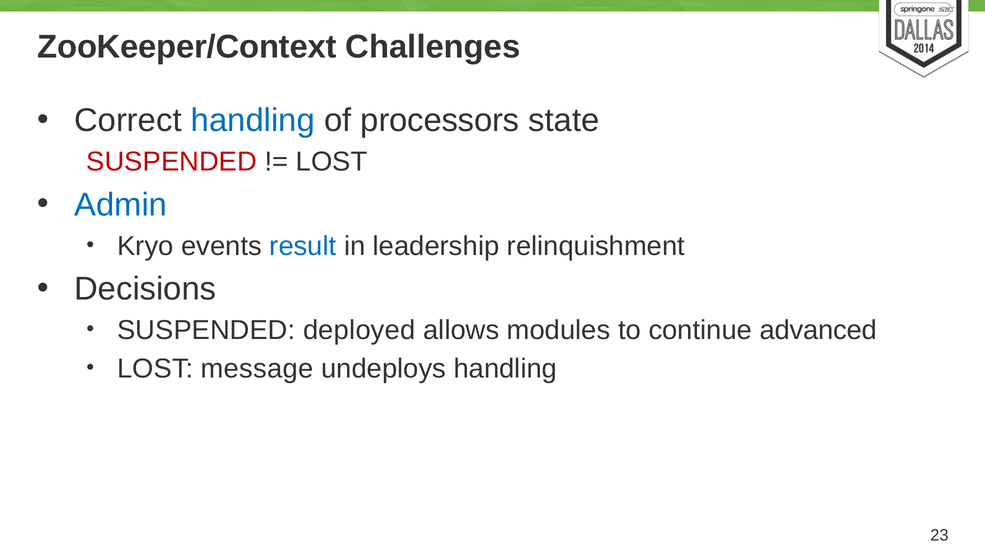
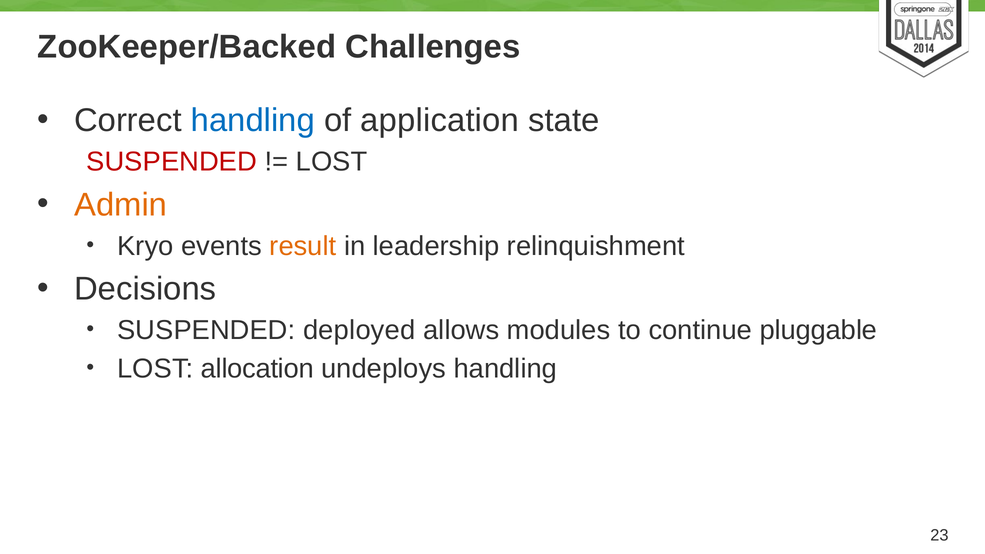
ZooKeeper/Context: ZooKeeper/Context -> ZooKeeper/Backed (187, 47)
processors: processors -> application (440, 121)
Admin colour: blue -> orange (121, 205)
result colour: blue -> orange (303, 246)
advanced: advanced -> pluggable (818, 330)
message: message -> allocation (257, 369)
